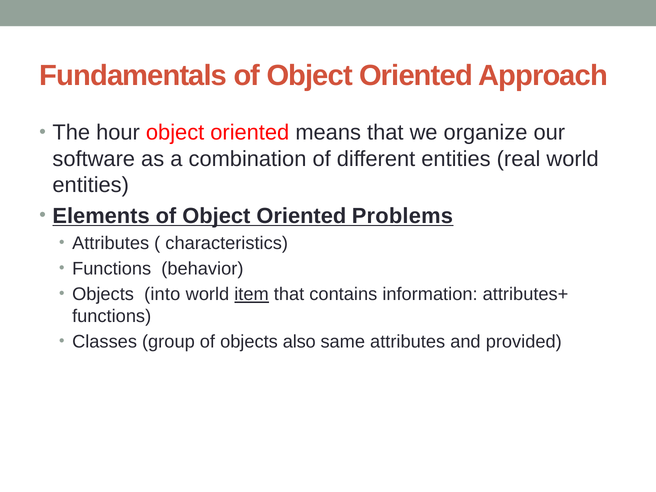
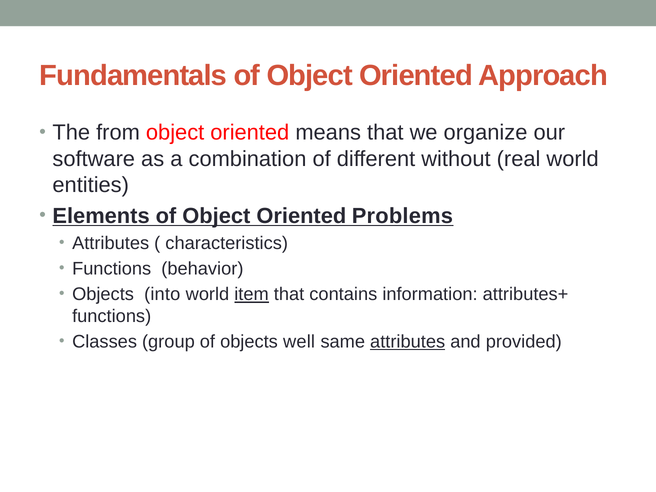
hour: hour -> from (118, 133)
different entities: entities -> without (456, 159)
also: also -> well (299, 342)
attributes underline: none -> present (408, 342)
